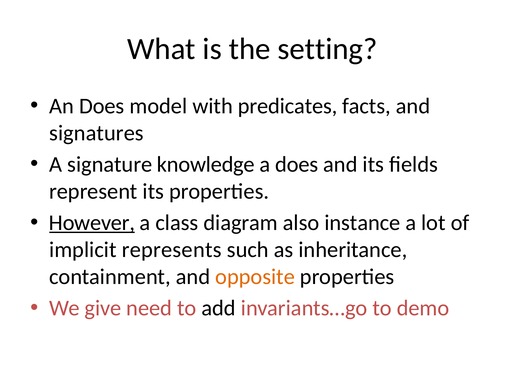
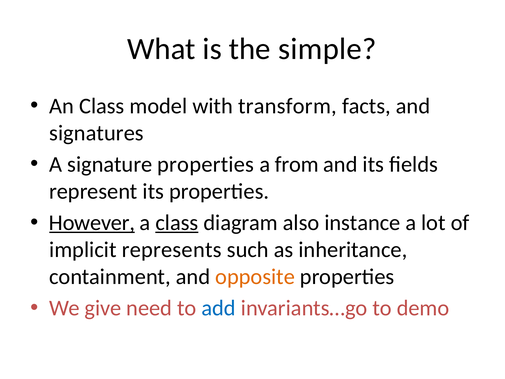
setting: setting -> simple (327, 49)
An Does: Does -> Class (102, 106)
predicates: predicates -> transform (287, 106)
signature knowledge: knowledge -> properties (206, 164)
a does: does -> from (297, 164)
class underline: none -> present (177, 223)
add colour: black -> blue (219, 308)
